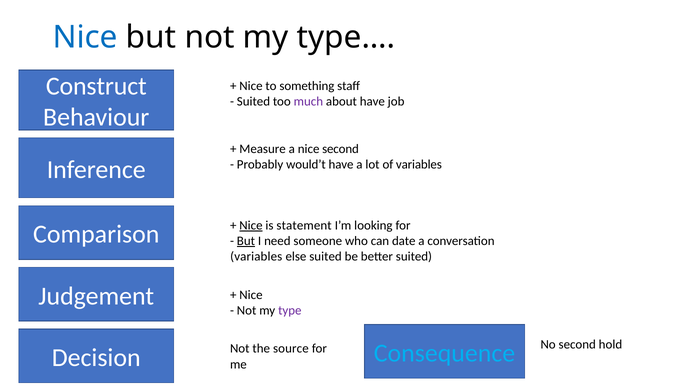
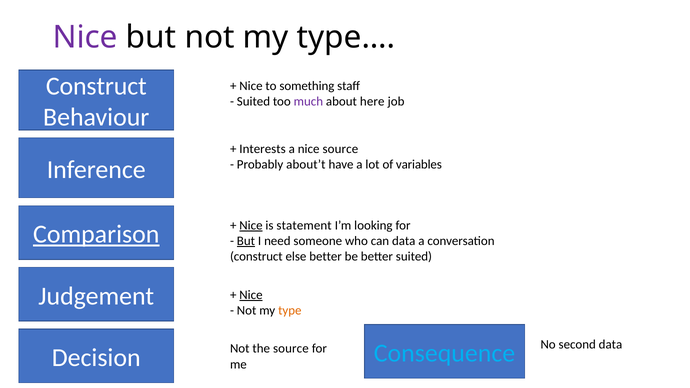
Nice colour: blue -> purple (85, 37)
about have: have -> here (372, 102)
Measure: Measure -> Interests (263, 149)
nice second: second -> source (340, 149)
would’t: would’t -> about’t (306, 165)
Comparison underline: none -> present (96, 234)
can date: date -> data (404, 241)
variables: variables -> construct (256, 257)
else suited: suited -> better (326, 257)
Nice underline: none -> present (251, 295)
type colour: purple -> orange (290, 311)
second hold: hold -> data (610, 344)
